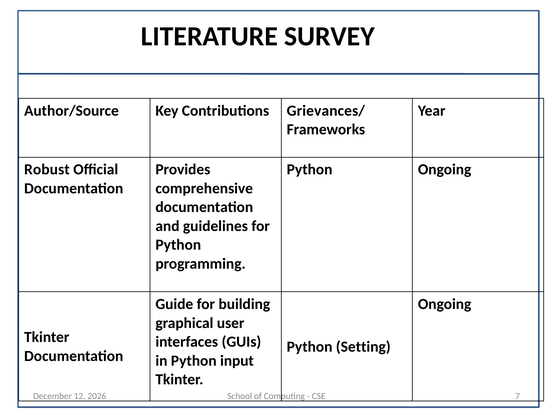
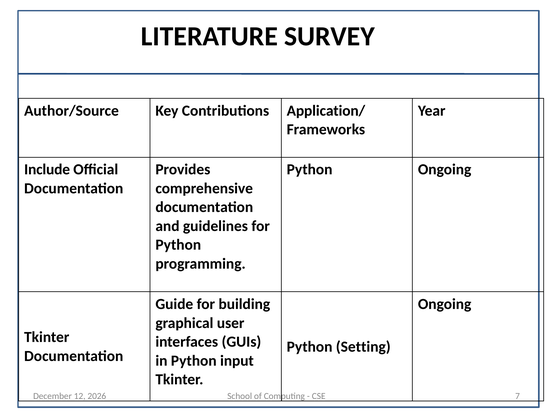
Grievances/: Grievances/ -> Application/ (326, 111)
Robust: Robust -> Include (47, 169)
